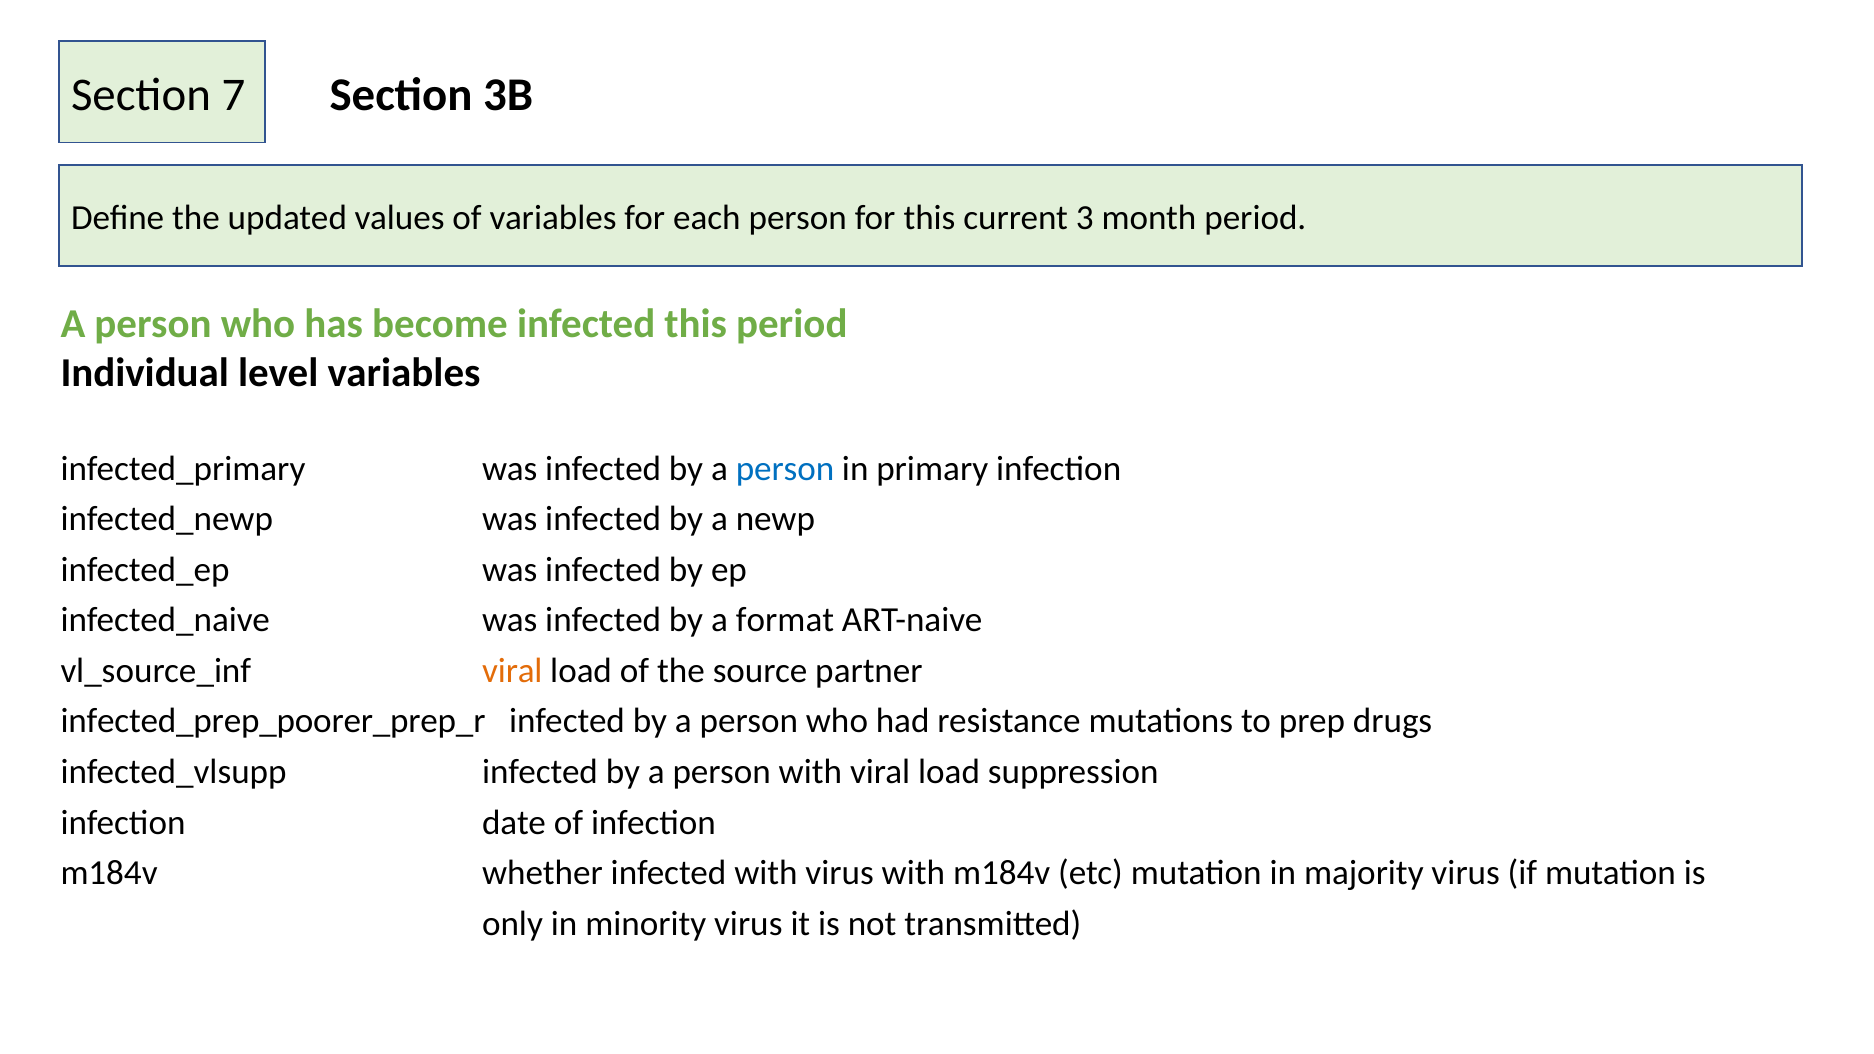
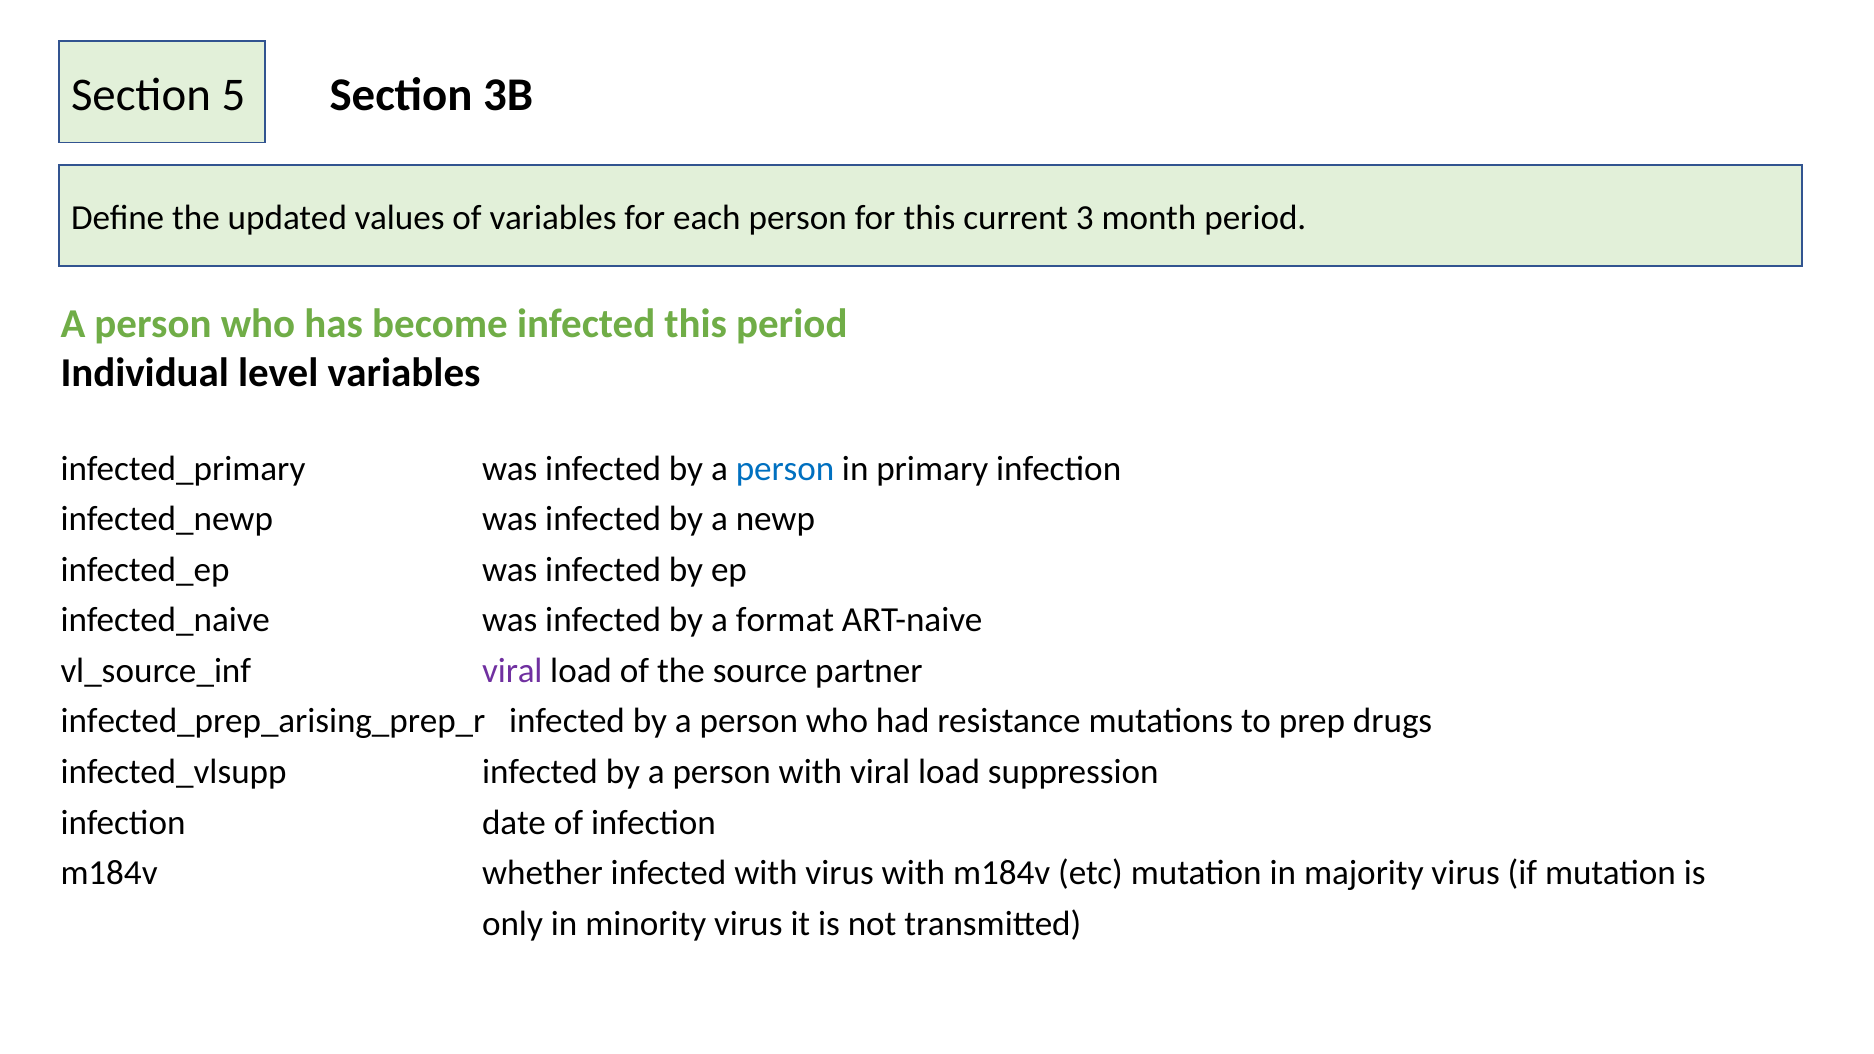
7: 7 -> 5 (233, 95)
viral colour: orange -> purple (512, 671)
infected_prep_poorer_prep_r: infected_prep_poorer_prep_r -> infected_prep_arising_prep_r (273, 721)
